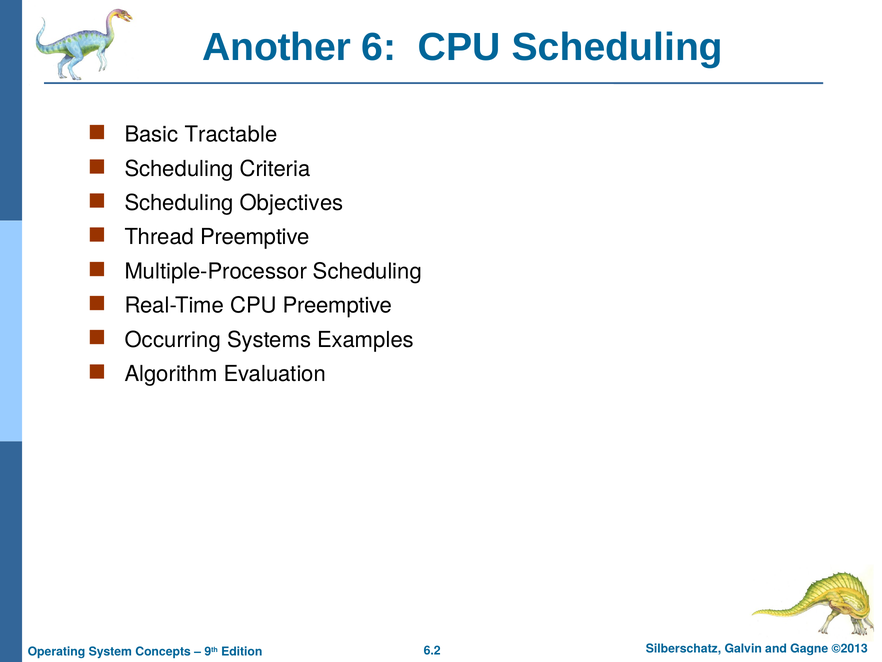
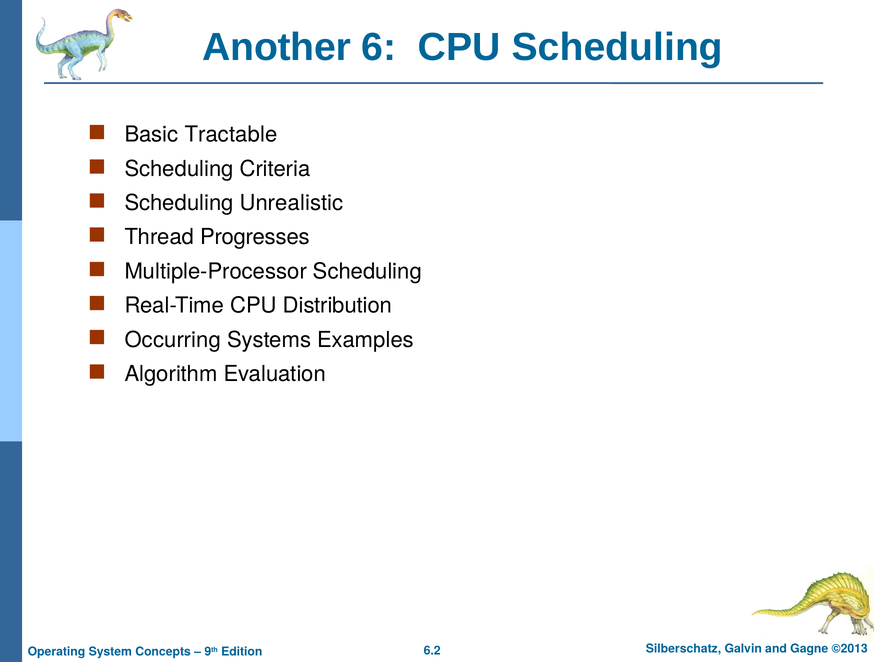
Objectives: Objectives -> Unrealistic (292, 203)
Thread Preemptive: Preemptive -> Progresses (255, 237)
CPU Preemptive: Preemptive -> Distribution (337, 305)
